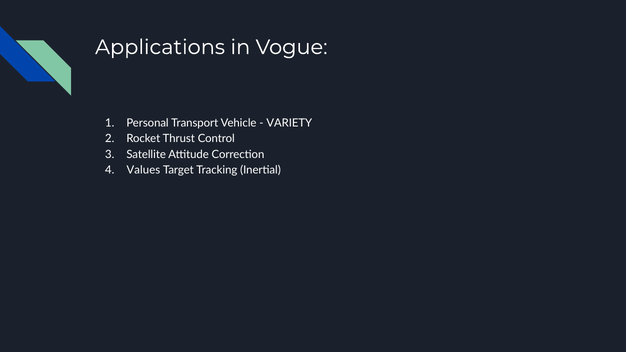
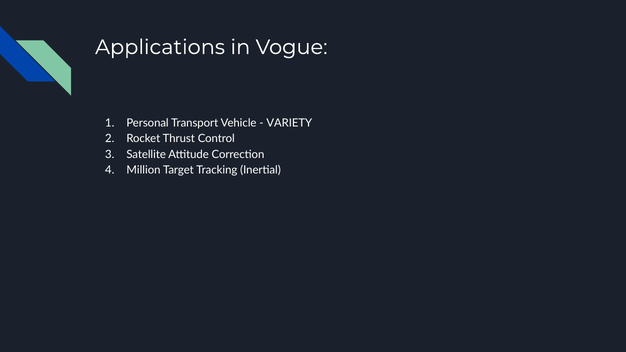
Values: Values -> Million (143, 170)
